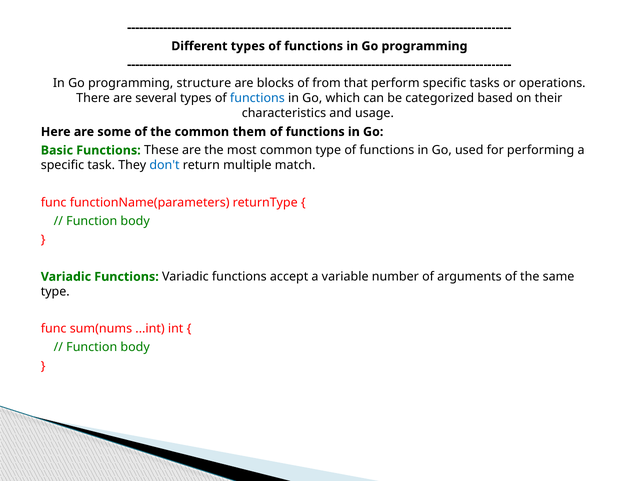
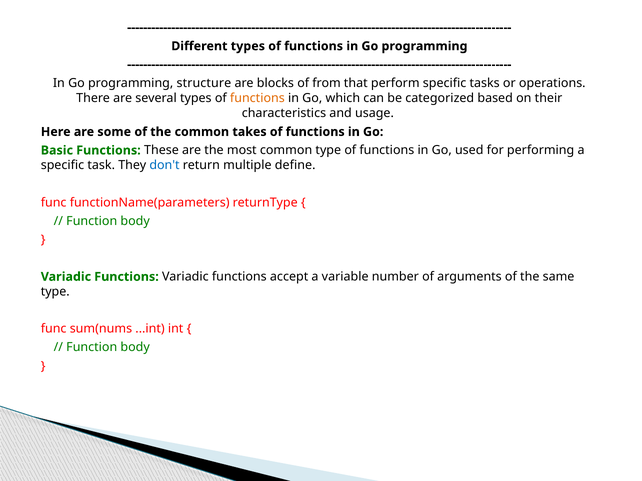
functions colour: blue -> orange (257, 98)
them: them -> takes (249, 132)
match: match -> define (295, 166)
